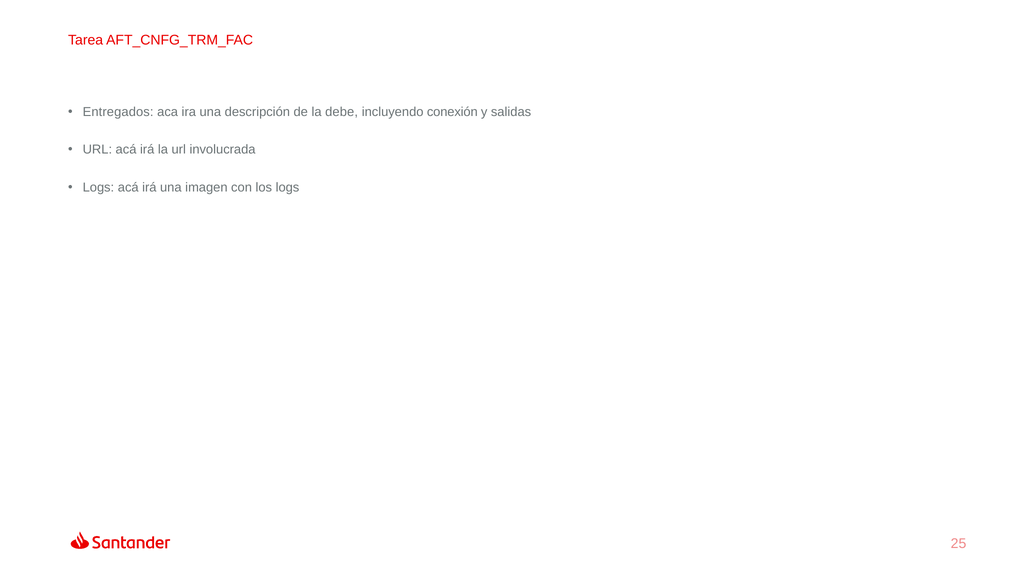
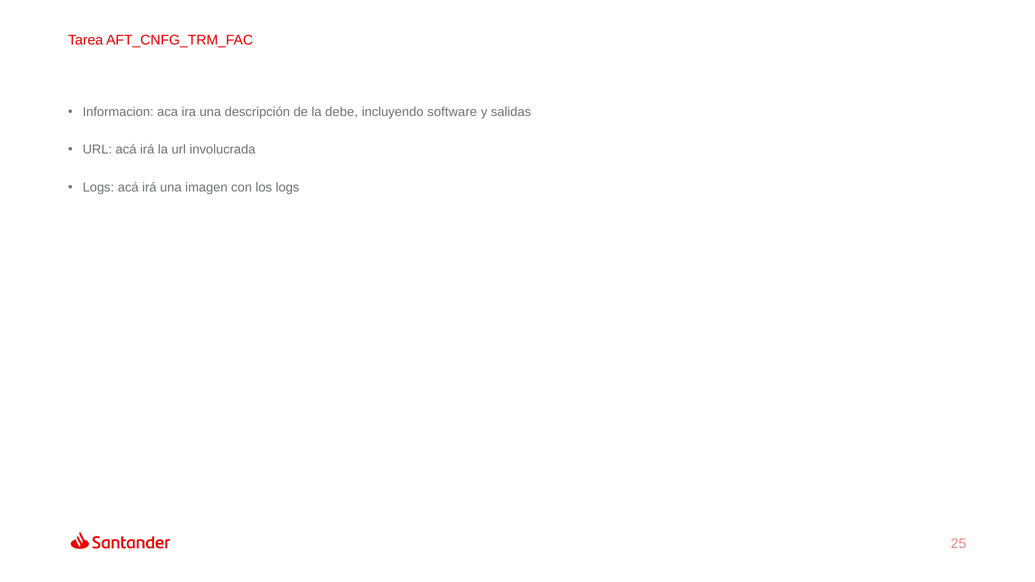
Entregados: Entregados -> Informacion (118, 112)
conexión: conexión -> software (452, 112)
